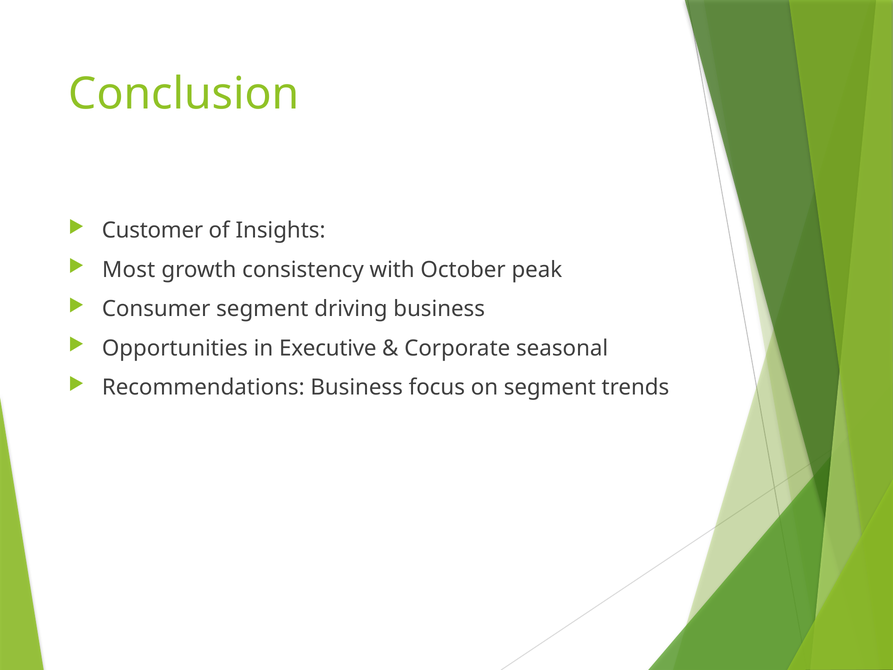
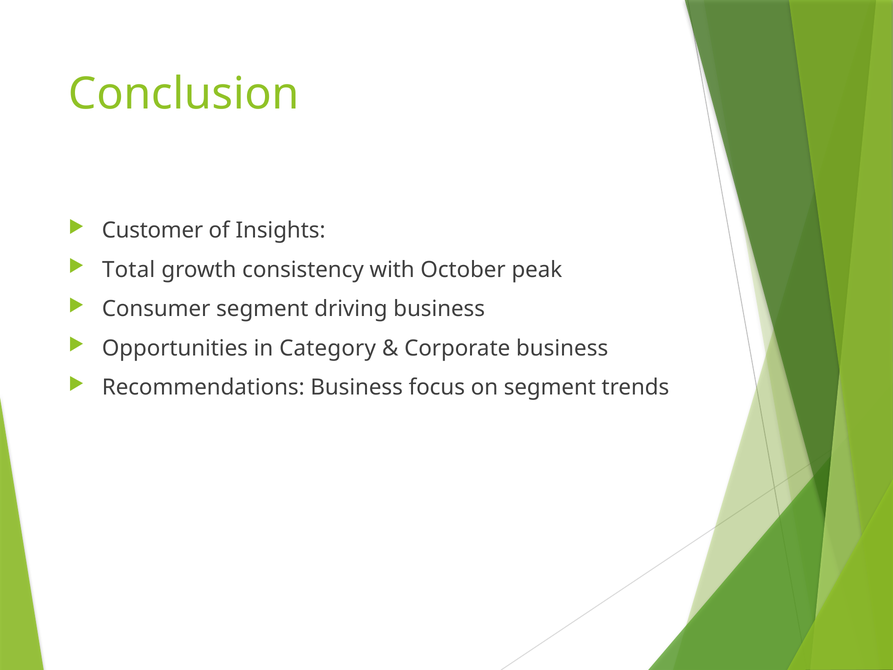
Most: Most -> Total (129, 270)
Executive: Executive -> Category (328, 348)
Corporate seasonal: seasonal -> business (562, 348)
